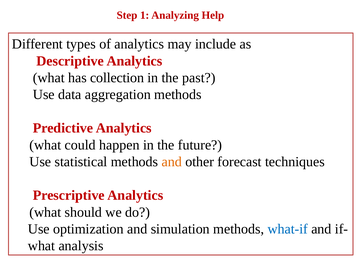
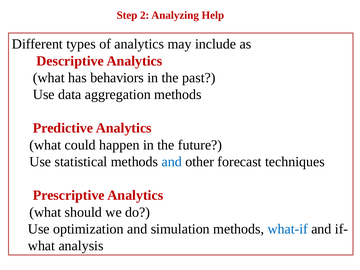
1: 1 -> 2 (145, 15)
collection: collection -> behaviors (117, 78)
and colour: orange -> blue (172, 162)
